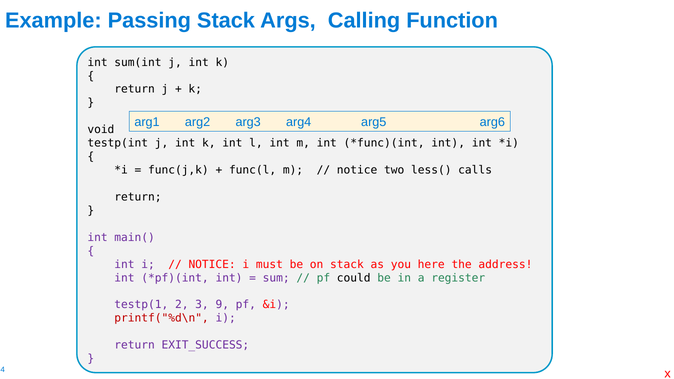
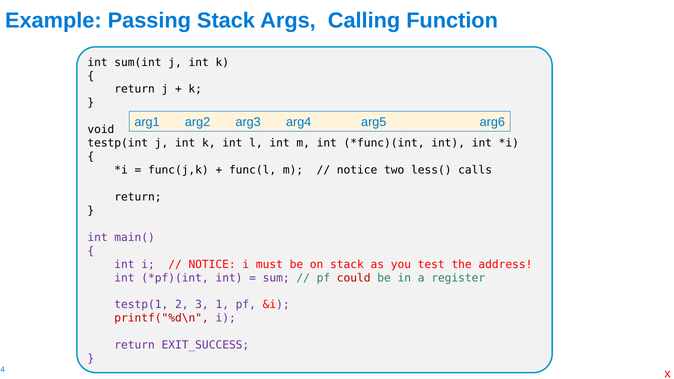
here: here -> test (431, 264)
could colour: black -> red (354, 278)
9: 9 -> 1 (222, 305)
